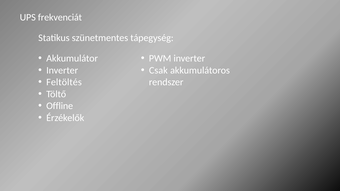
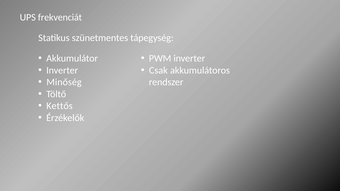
Feltöltés: Feltöltés -> Minőség (64, 82)
Offline: Offline -> Kettős (60, 106)
